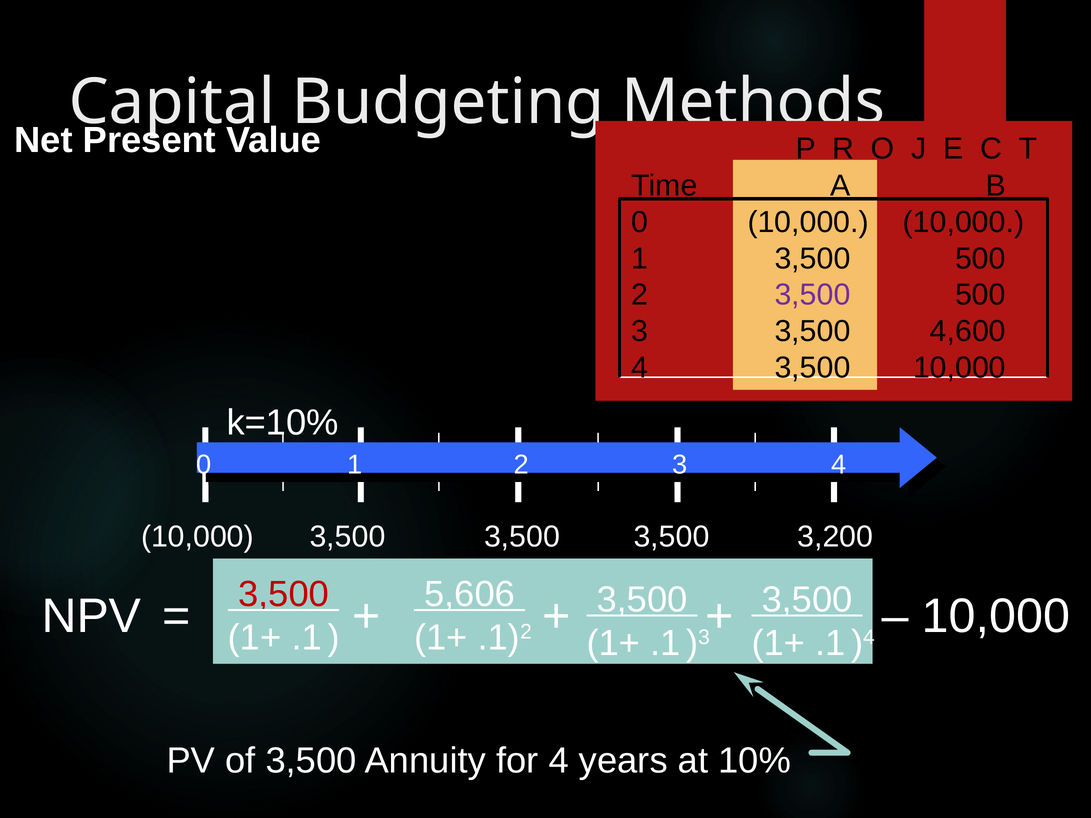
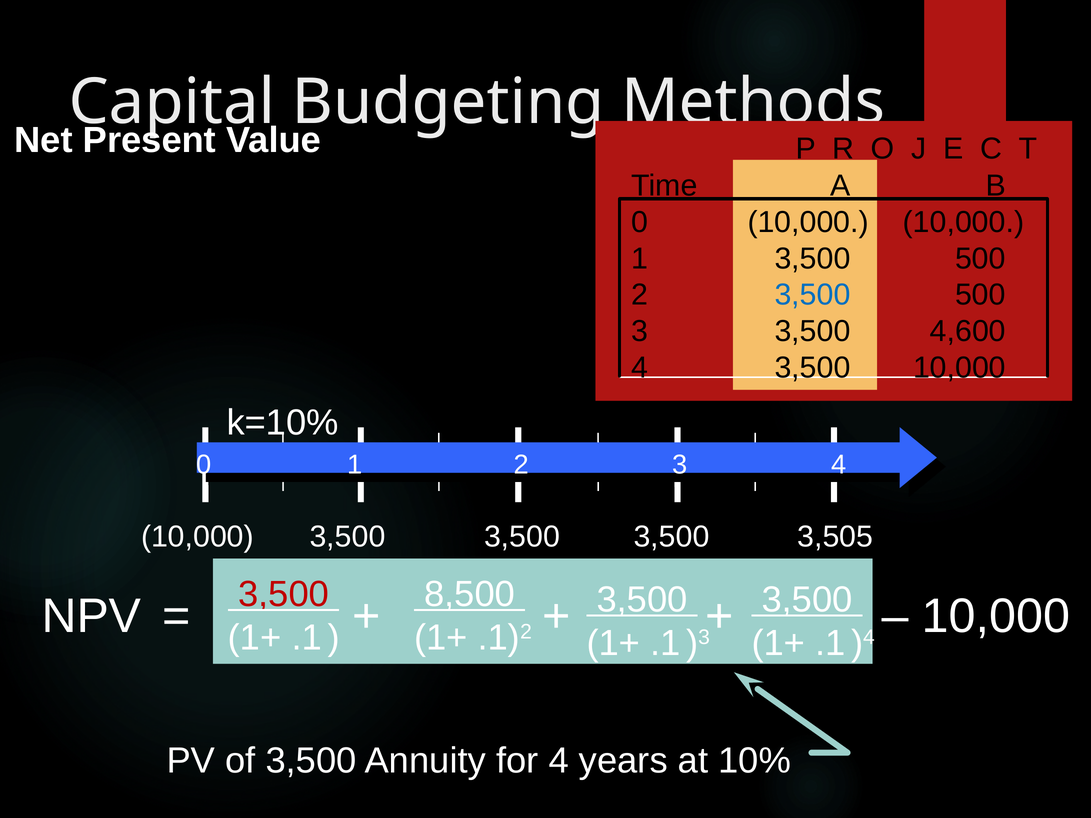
3,500 colour: purple -> blue (813, 295)
3,200: 3,200 -> 3,505 (835, 537)
5,606: 5,606 -> 8,500 (470, 594)
